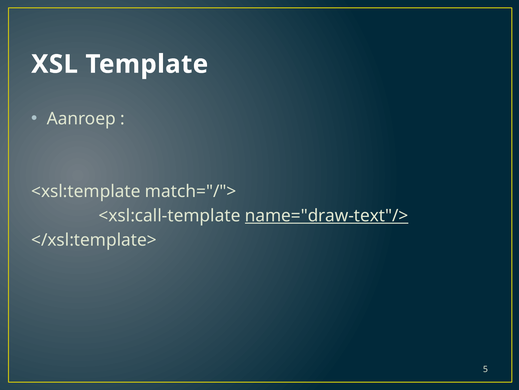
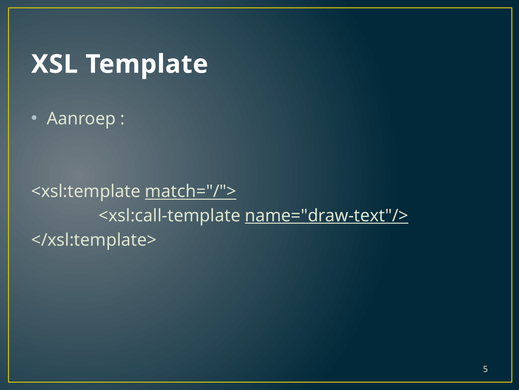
match="/"> underline: none -> present (191, 191)
